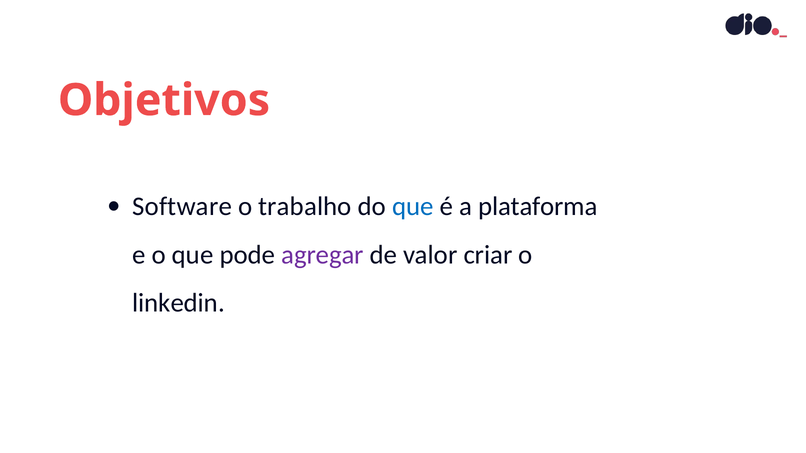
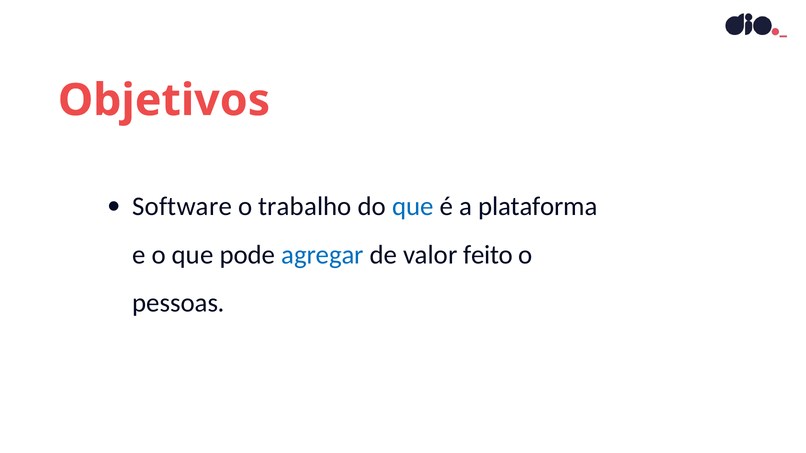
agregar colour: purple -> blue (323, 255)
criar: criar -> feito (488, 255)
linkedin: linkedin -> pessoas (178, 303)
